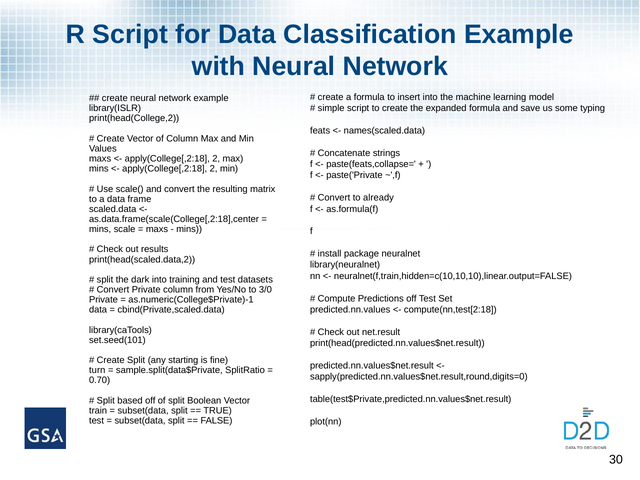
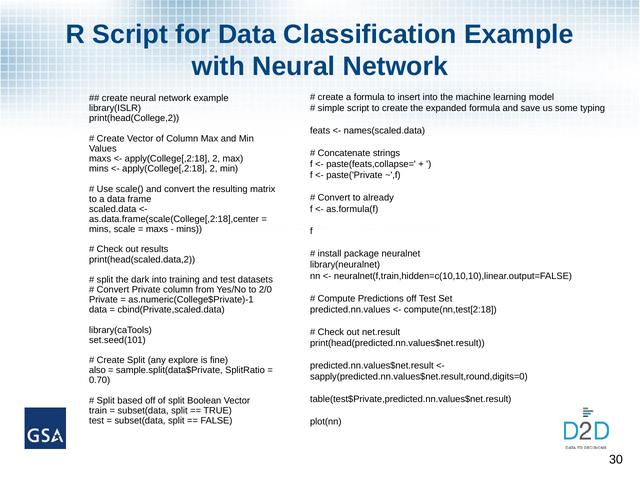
3/0: 3/0 -> 2/0 (265, 290)
starting: starting -> explore (183, 360)
turn: turn -> also (97, 370)
